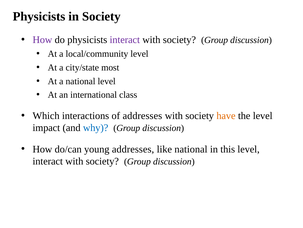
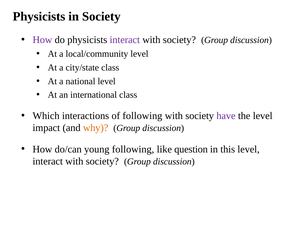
city/state most: most -> class (110, 67)
of addresses: addresses -> following (142, 115)
have colour: orange -> purple (226, 115)
why colour: blue -> orange (96, 127)
young addresses: addresses -> following (133, 149)
like national: national -> question (191, 149)
